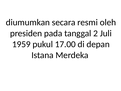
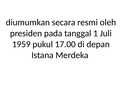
2: 2 -> 1 (96, 33)
